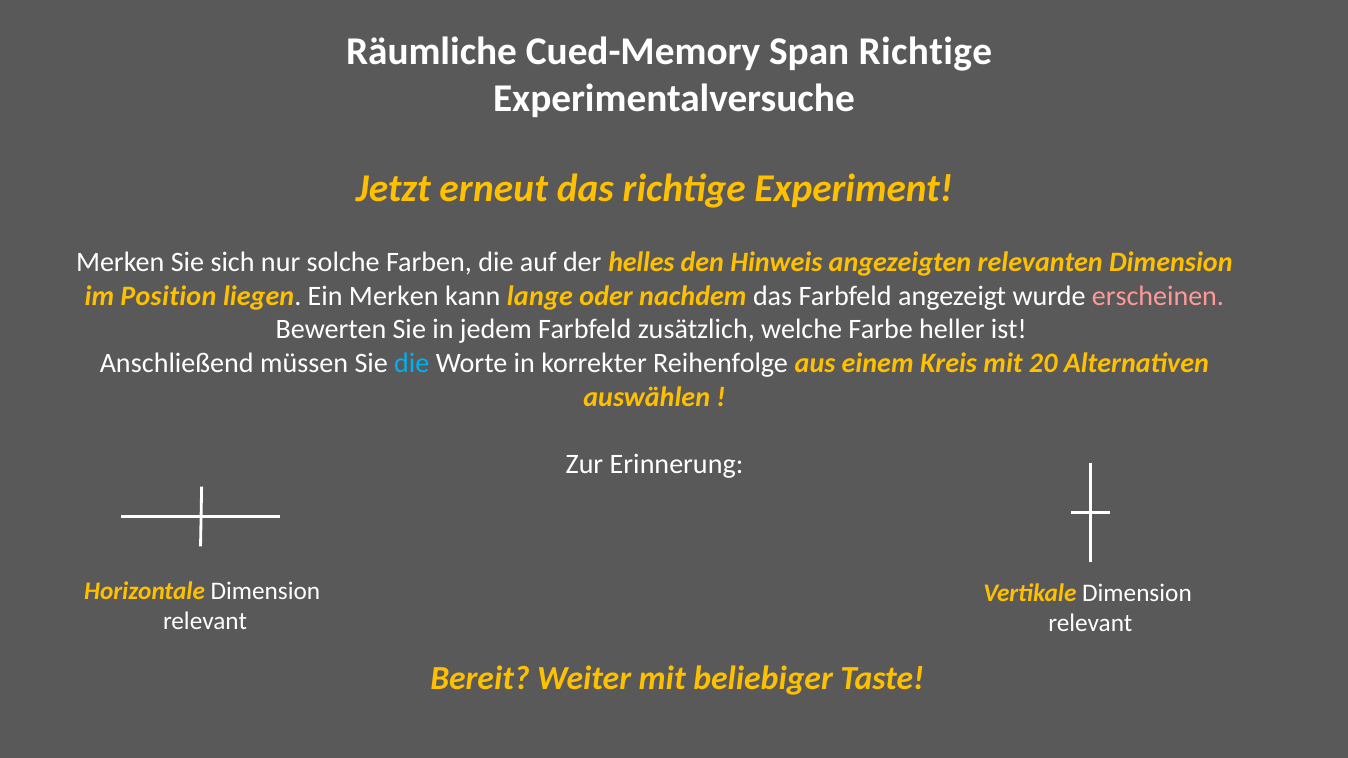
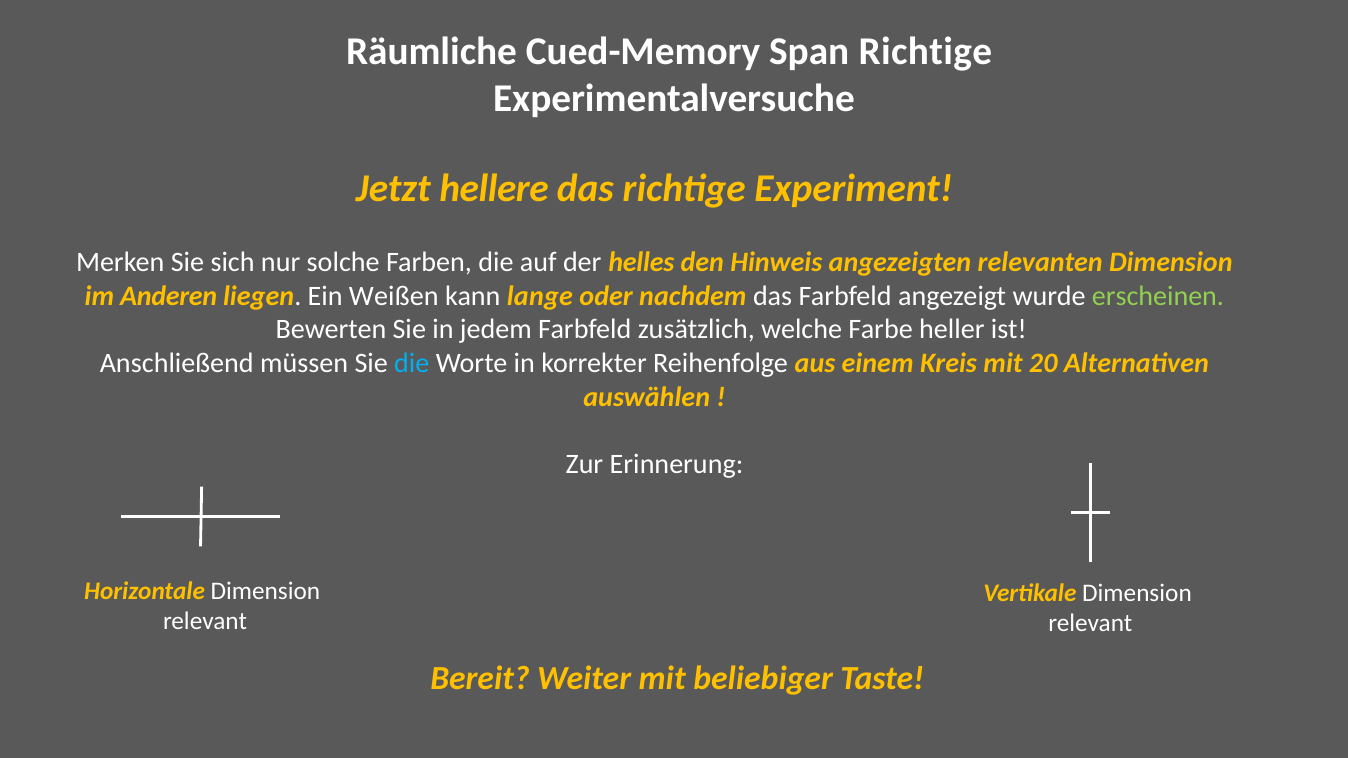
erneut: erneut -> hellere (494, 189)
Position: Position -> Anderen (169, 296)
Ein Merken: Merken -> Weißen (394, 296)
erscheinen colour: pink -> light green (1158, 296)
